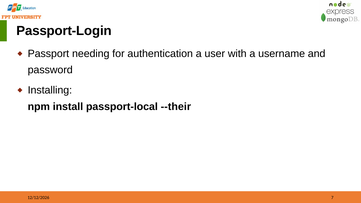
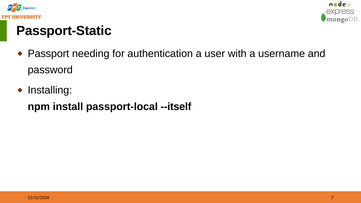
Passport-Login: Passport-Login -> Passport-Static (64, 31)
--their: --their -> --itself (176, 107)
